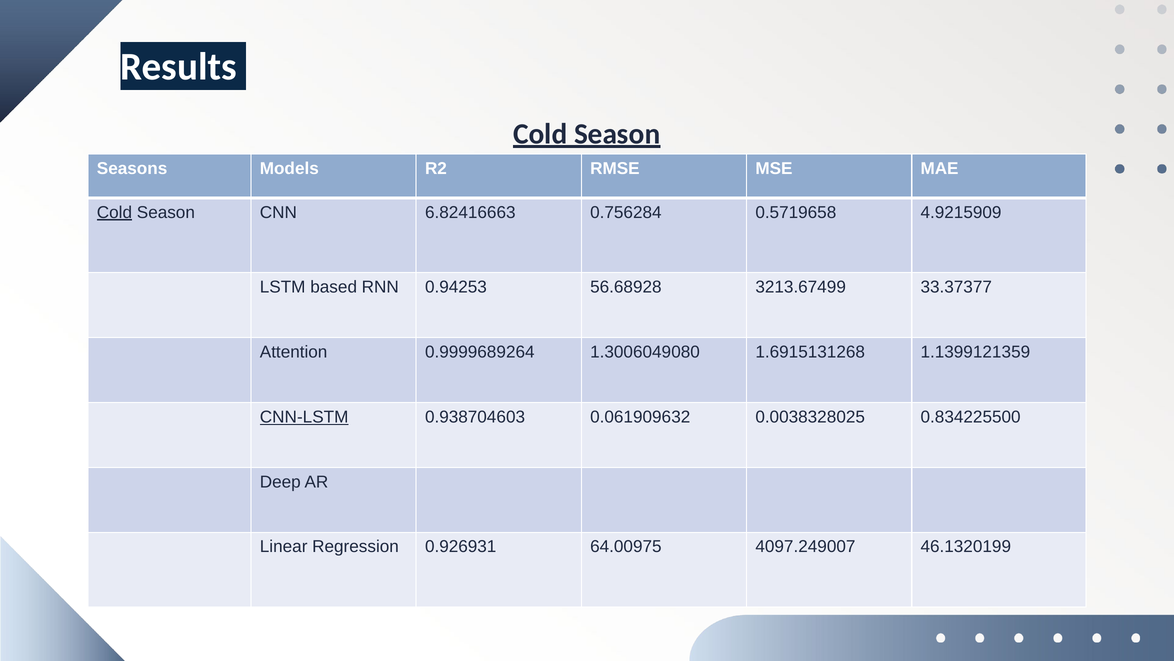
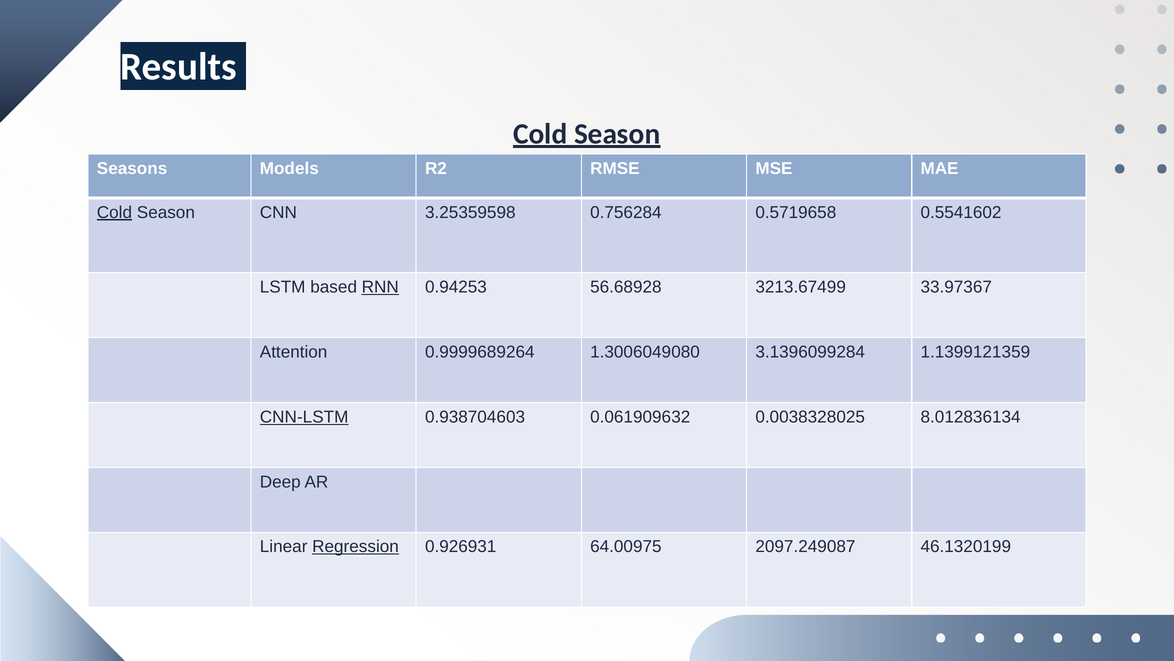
6.82416663: 6.82416663 -> 3.25359598 (470, 212)
4.9215909: 4.9215909 -> 0.5541602 (961, 212)
RNN underline: none -> present (380, 287)
33.37377: 33.37377 -> 33.97367 (956, 287)
1.6915131268: 1.6915131268 -> 3.1396099284 (810, 352)
0.834225500: 0.834225500 -> 8.012836134 (971, 416)
Regression underline: none -> present (356, 546)
4097.249007: 4097.249007 -> 2097.249087 (805, 546)
